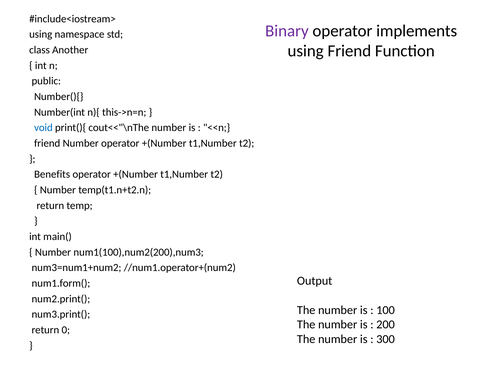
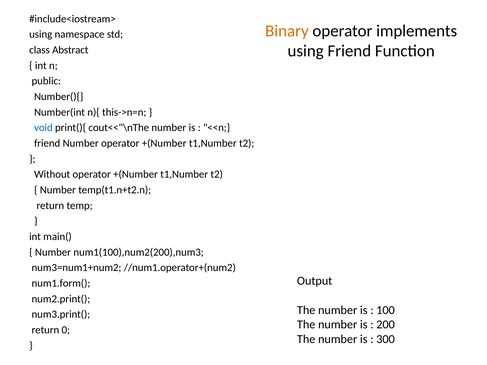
Binary colour: purple -> orange (287, 31)
Another: Another -> Abstract (70, 50)
Benefits: Benefits -> Without (52, 174)
